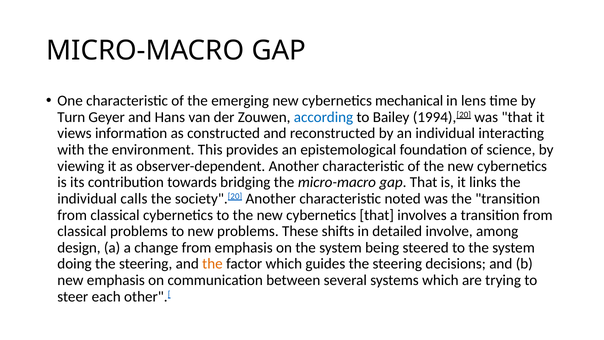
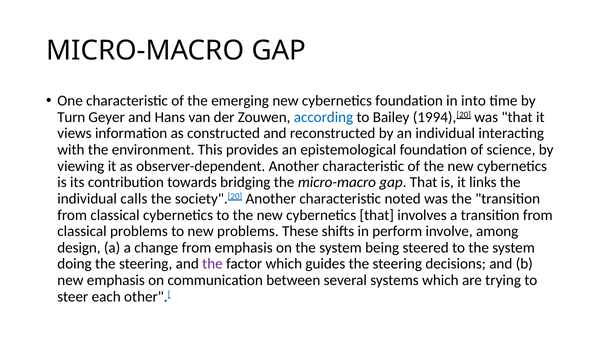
cybernetics mechanical: mechanical -> foundation (409, 101)
lens: lens -> into (473, 101)
detailed: detailed -> perform (397, 231)
the colour: orange -> purple (212, 264)
